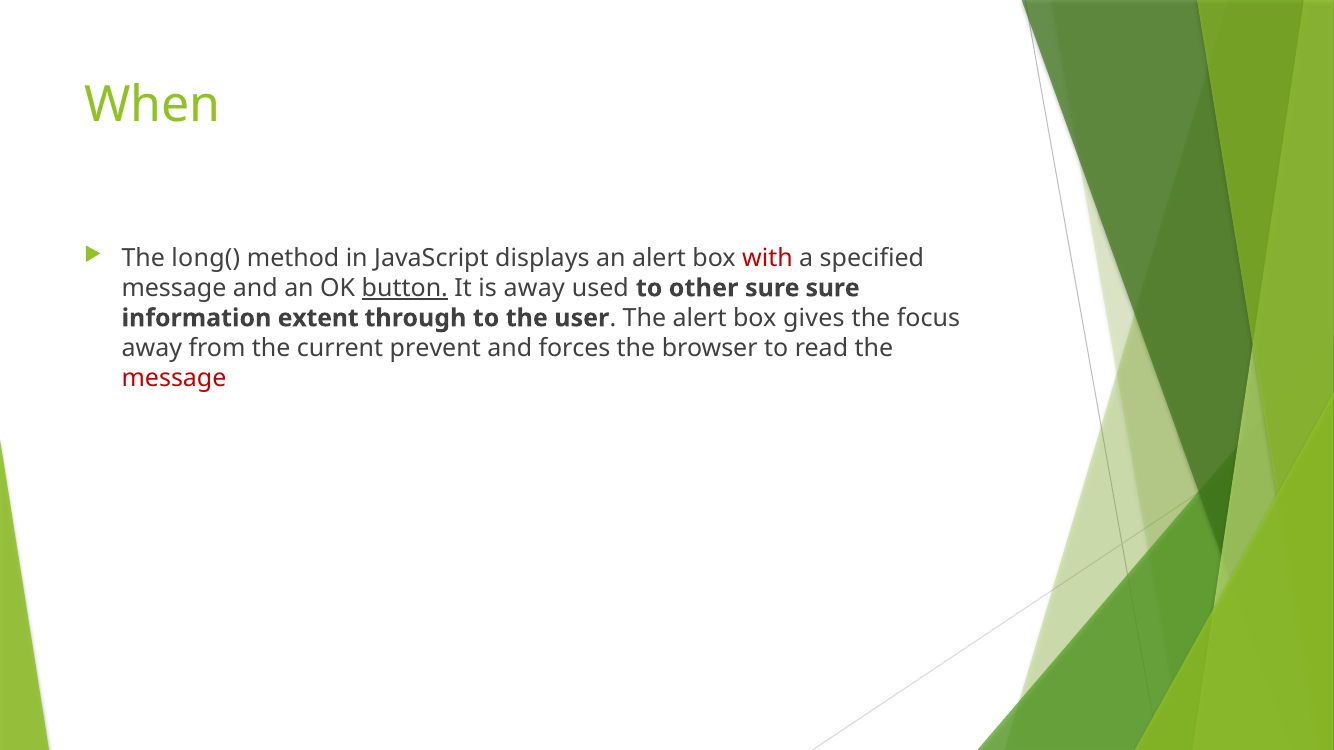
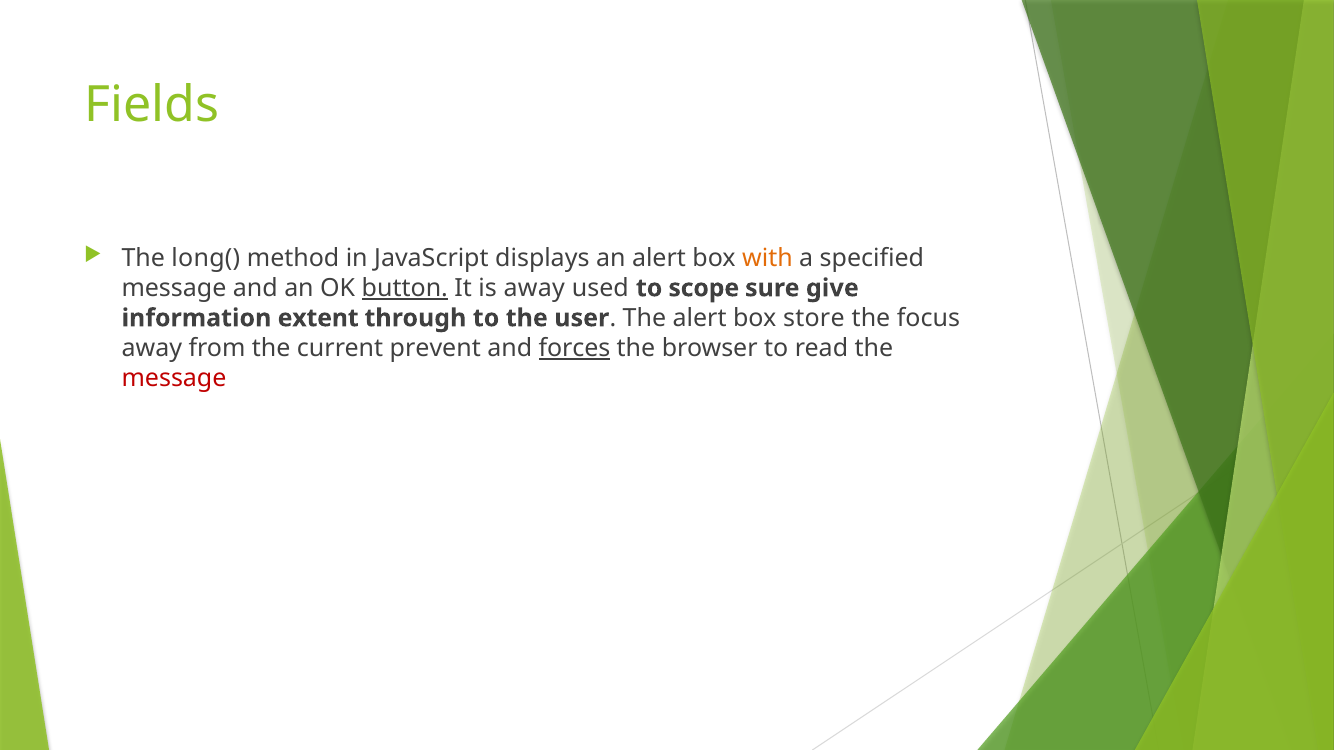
When: When -> Fields (152, 105)
with colour: red -> orange (767, 258)
other: other -> scope (704, 288)
sure sure: sure -> give (832, 288)
gives: gives -> store (814, 318)
forces underline: none -> present (575, 348)
